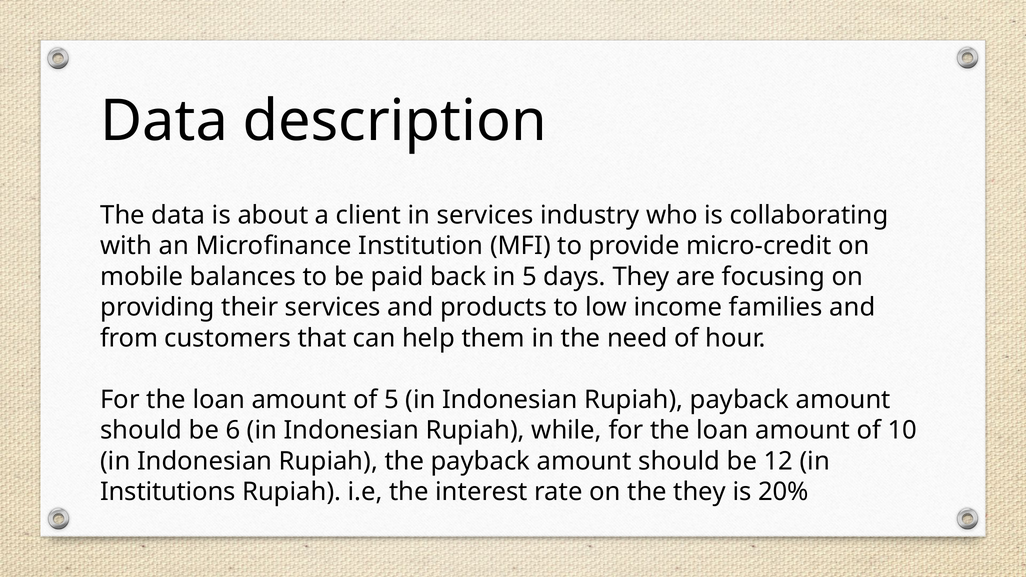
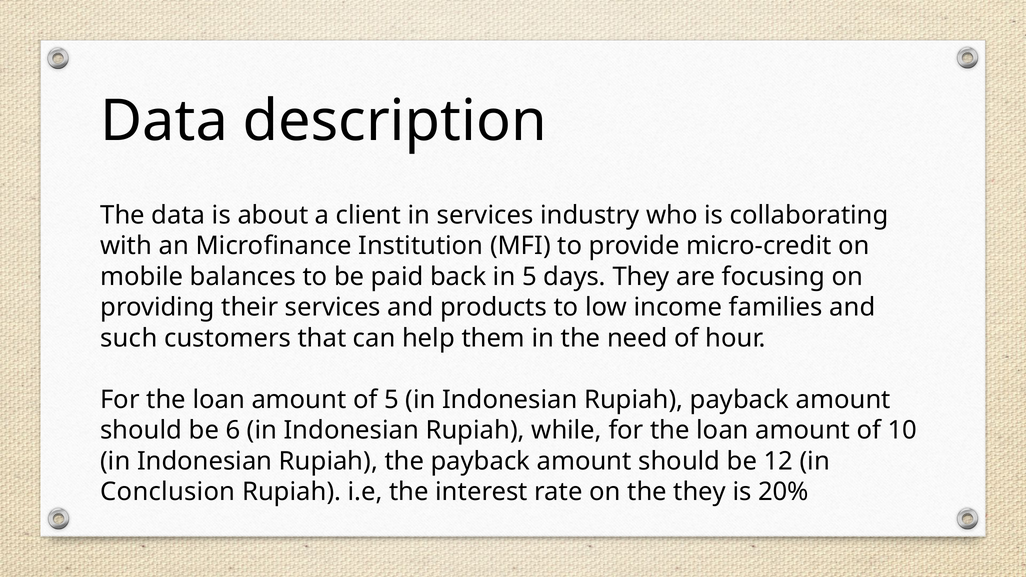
from: from -> such (129, 338)
Institutions: Institutions -> Conclusion (168, 492)
